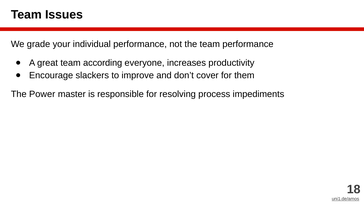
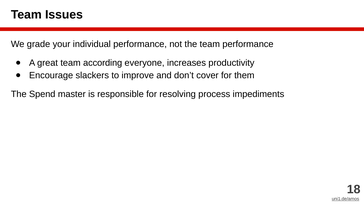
Power: Power -> Spend (42, 94)
